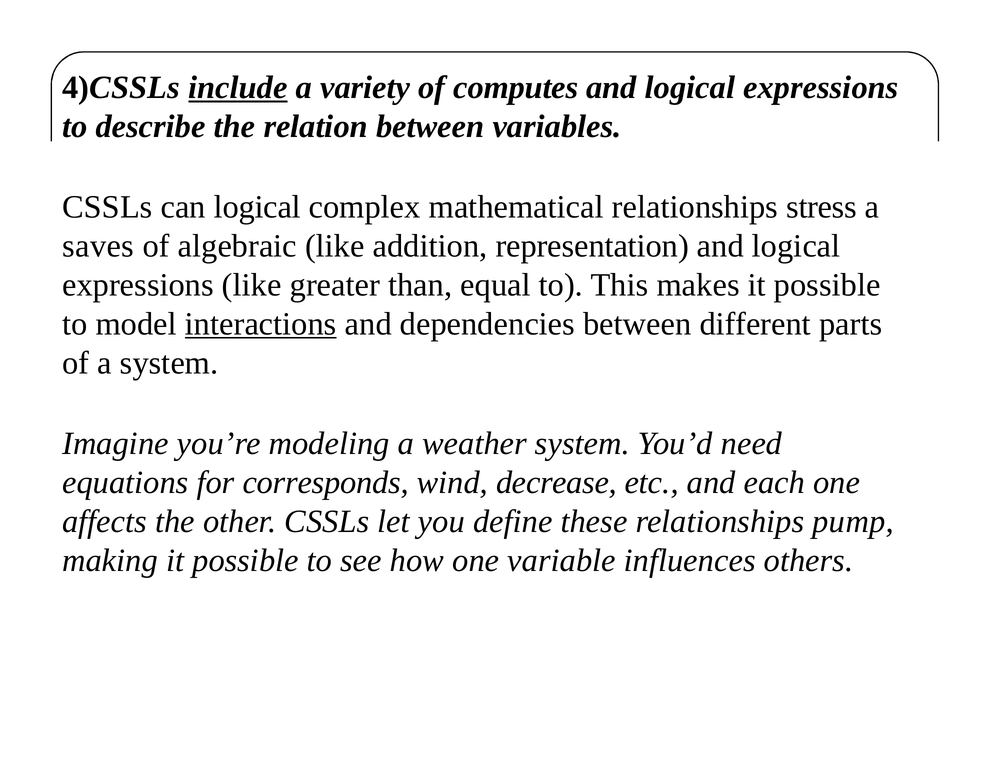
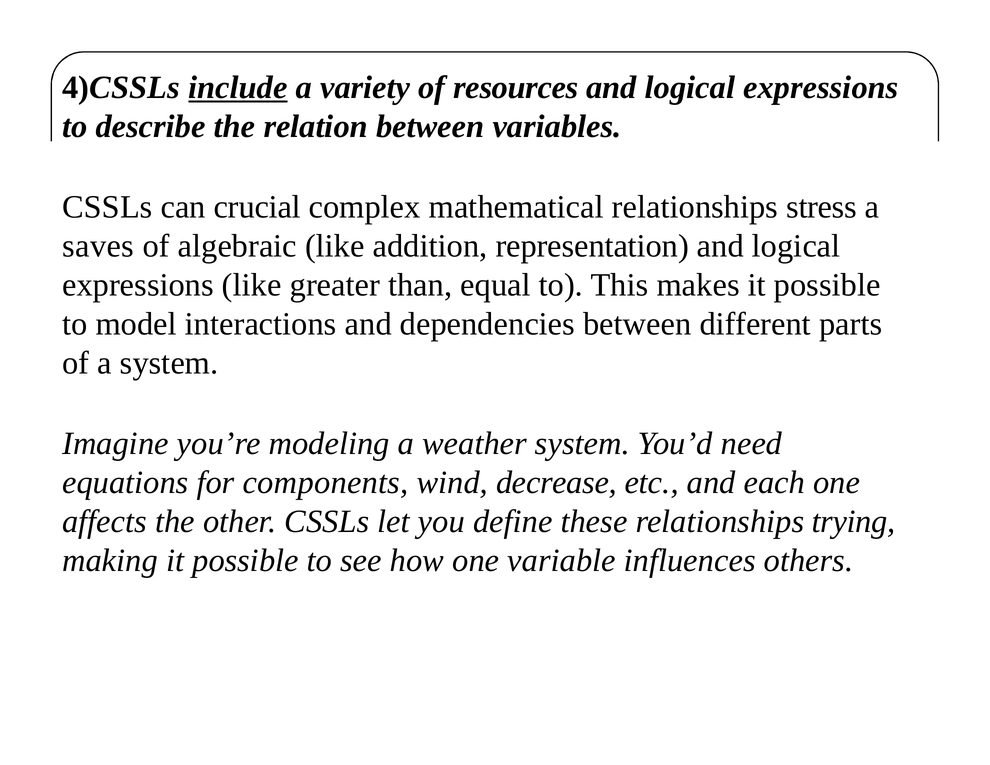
computes: computes -> resources (516, 87)
can logical: logical -> crucial (257, 207)
interactions underline: present -> none (261, 324)
corresponds: corresponds -> components (326, 482)
pump: pump -> trying (854, 521)
